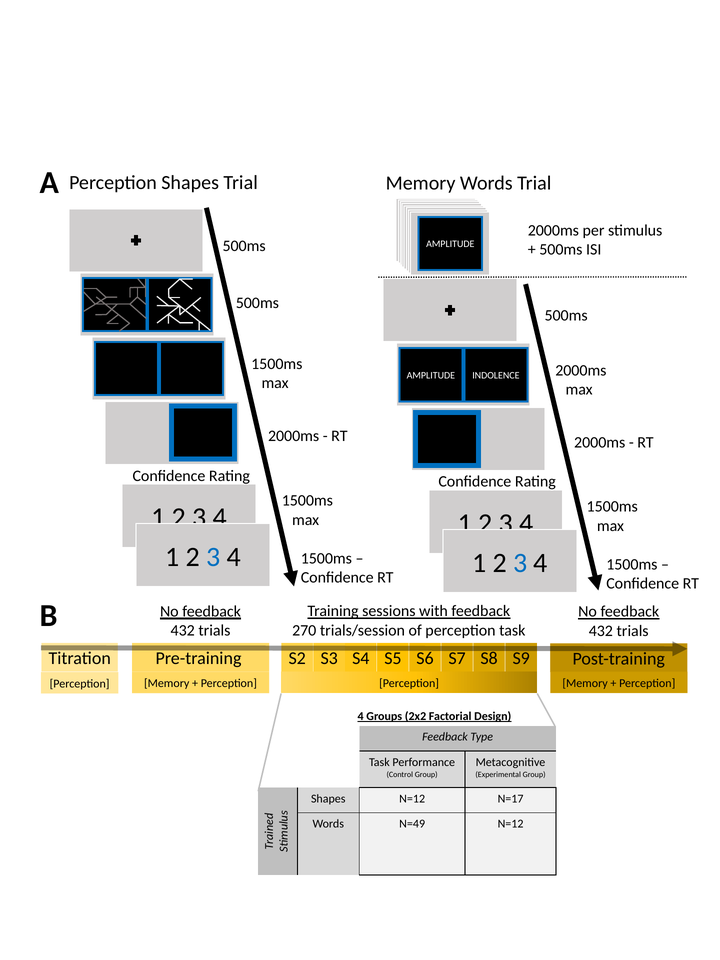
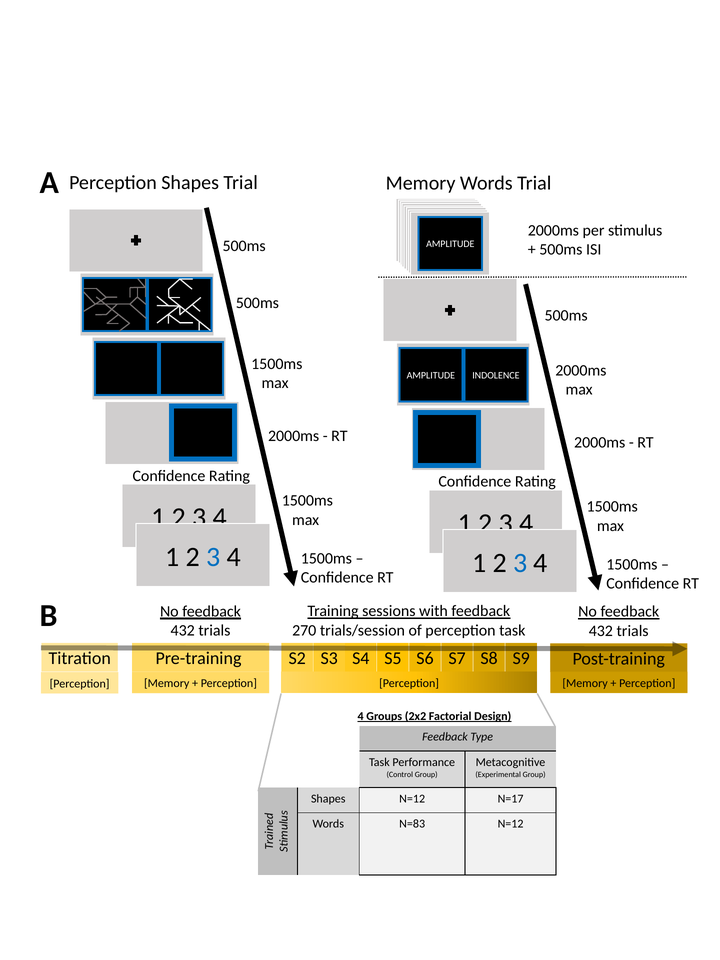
N=49: N=49 -> N=83 (412, 824)
